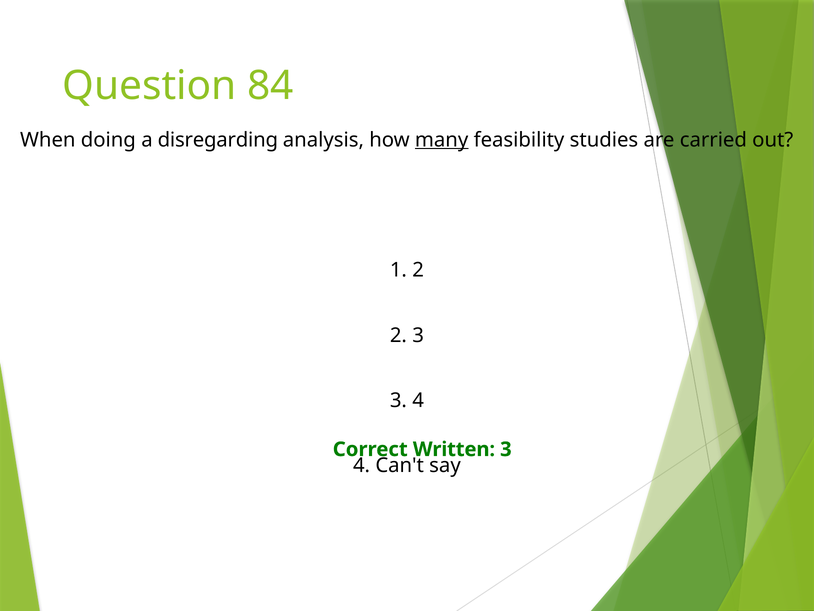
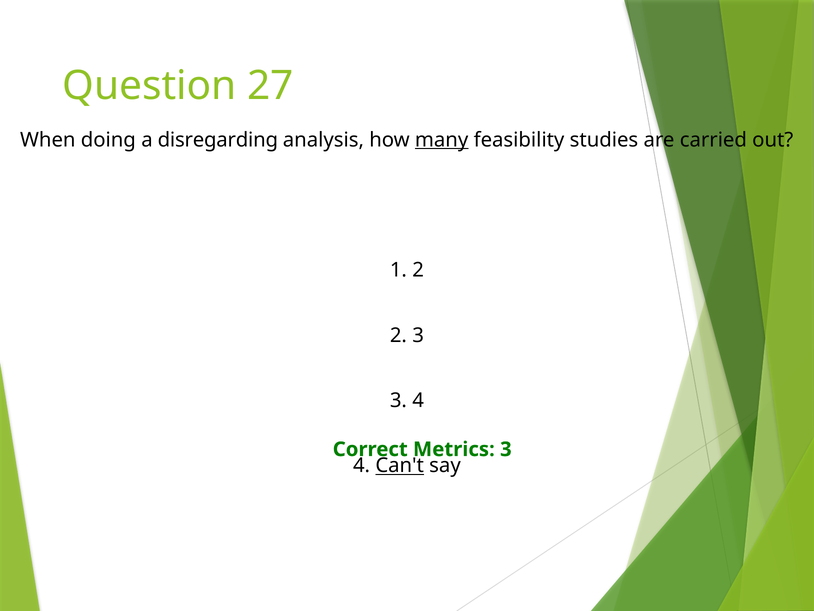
84: 84 -> 27 (270, 86)
Written: Written -> Metrics (454, 449)
Can't underline: none -> present (400, 465)
